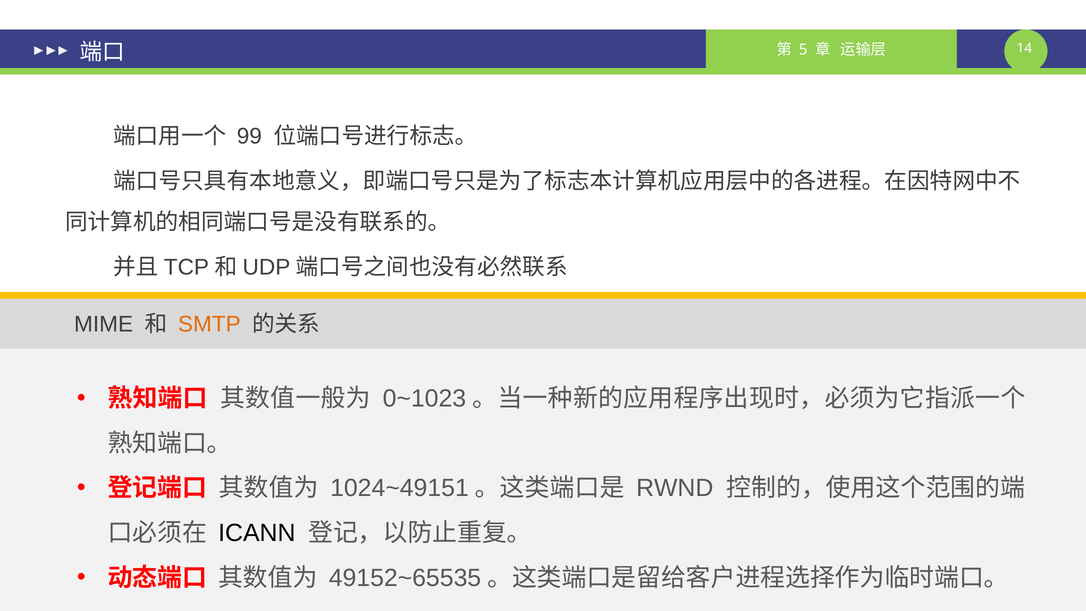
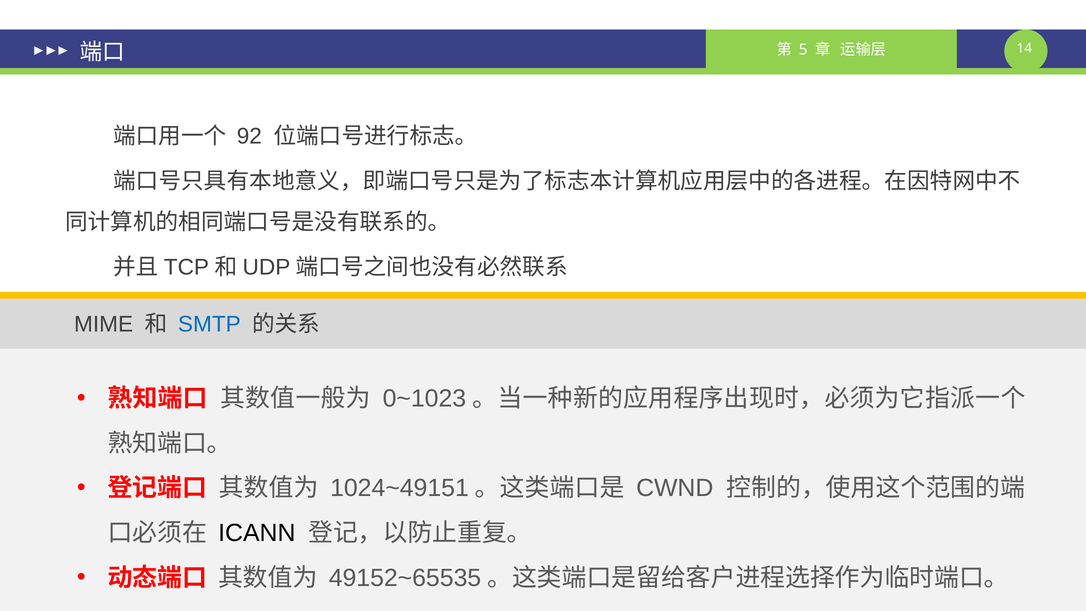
99: 99 -> 92 (249, 136)
SMTP colour: orange -> blue (209, 324)
RWND: RWND -> CWND (675, 488)
